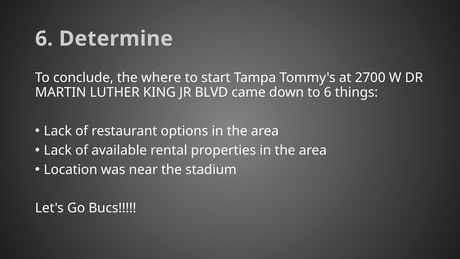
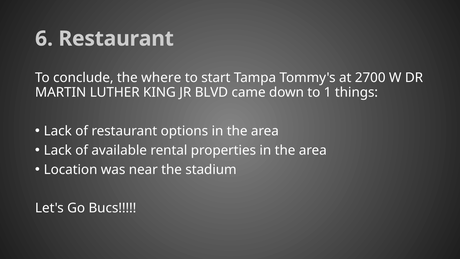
6 Determine: Determine -> Restaurant (116, 39)
to 6: 6 -> 1 (328, 92)
